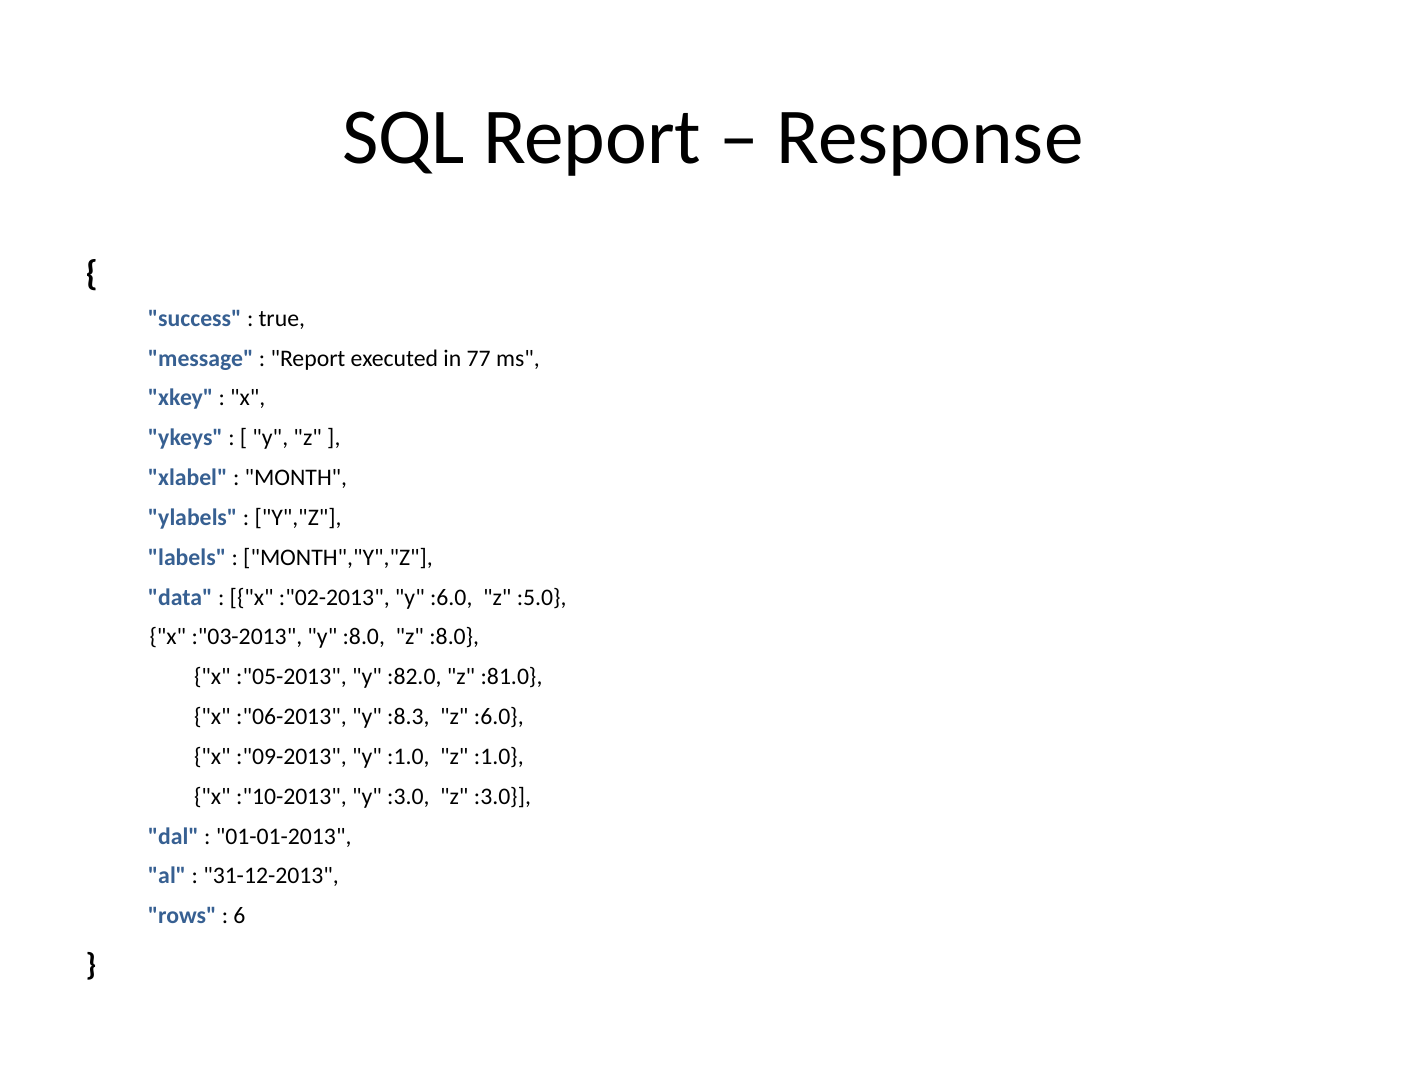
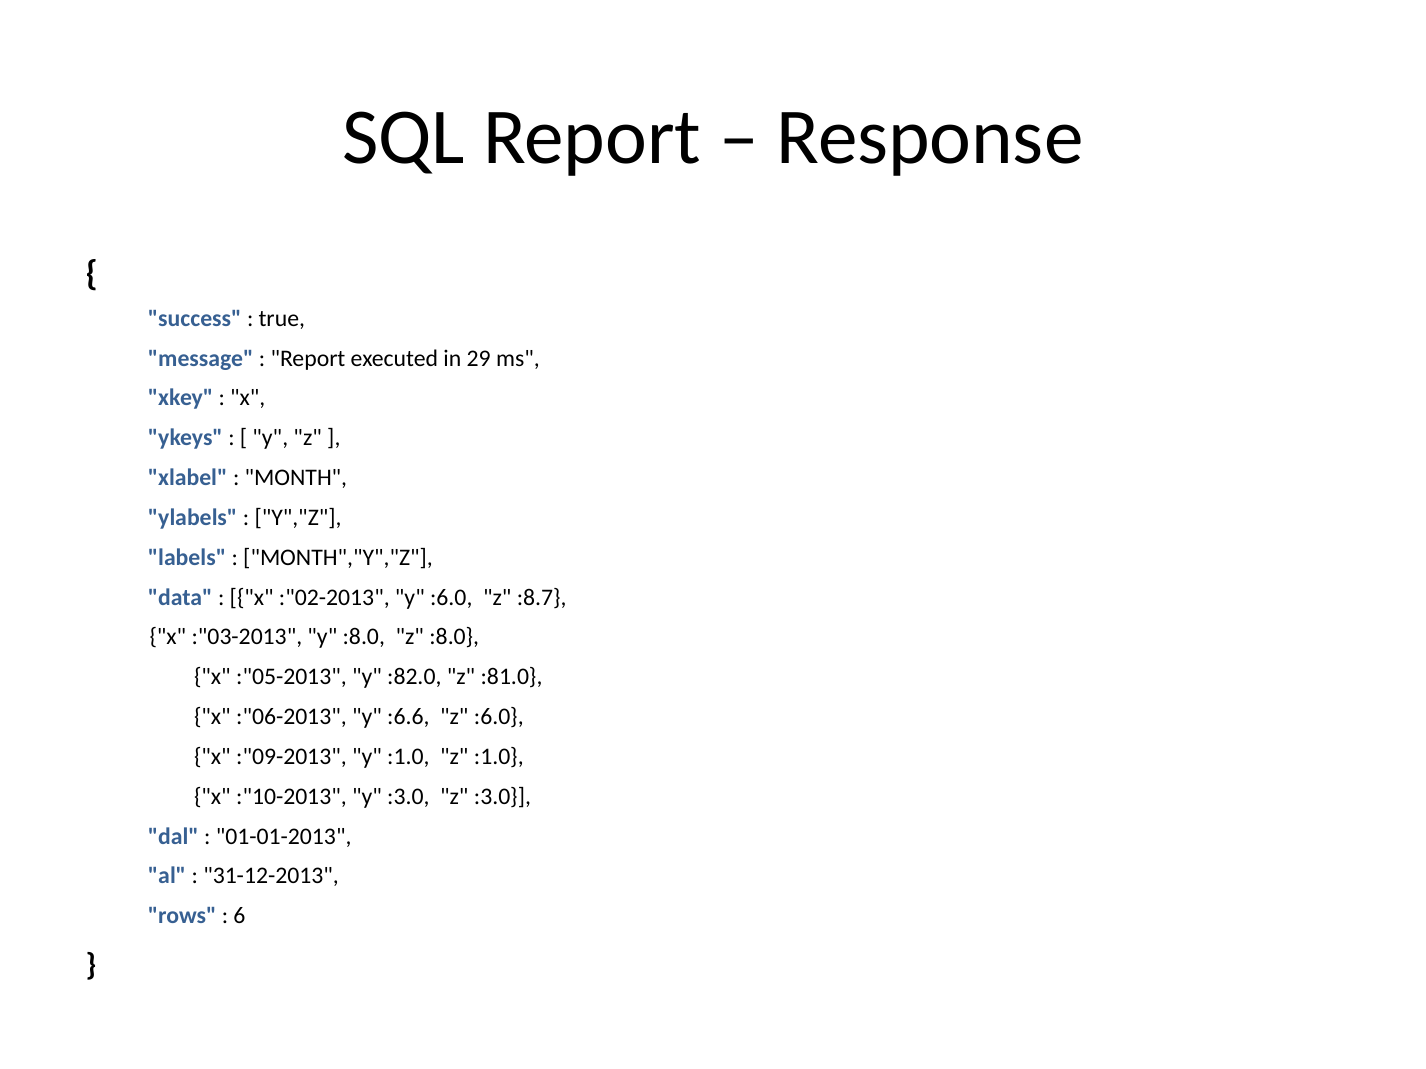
77: 77 -> 29 (479, 358)
:5.0: :5.0 -> :8.7 (542, 598)
:8.3: :8.3 -> :6.6 (408, 717)
